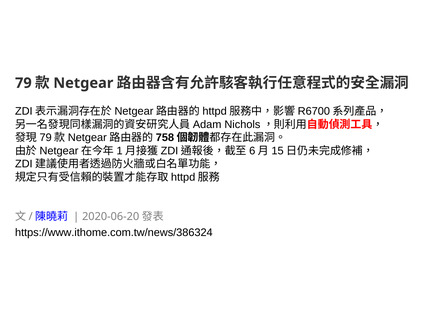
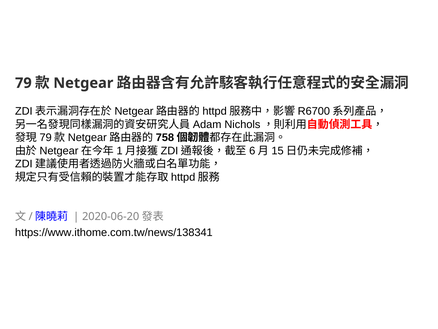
https://www.ithome.com.tw/news/386324: https://www.ithome.com.tw/news/386324 -> https://www.ithome.com.tw/news/138341 (114, 232)
